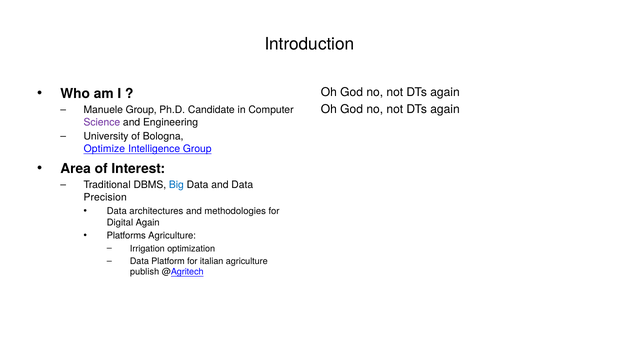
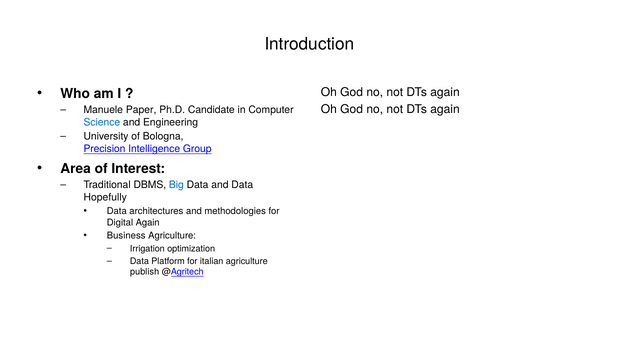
Manuele Group: Group -> Paper (141, 110)
Science colour: purple -> blue (102, 122)
Optimize: Optimize -> Precision (104, 149)
Precision: Precision -> Hopefully (105, 197)
Platforms: Platforms -> Business (126, 236)
